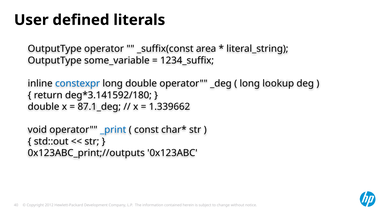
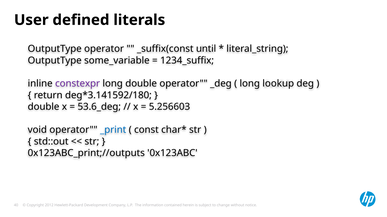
area: area -> until (206, 49)
constexpr colour: blue -> purple (78, 84)
87.1_deg: 87.1_deg -> 53.6_deg (99, 107)
1.339662: 1.339662 -> 5.256603 (169, 107)
